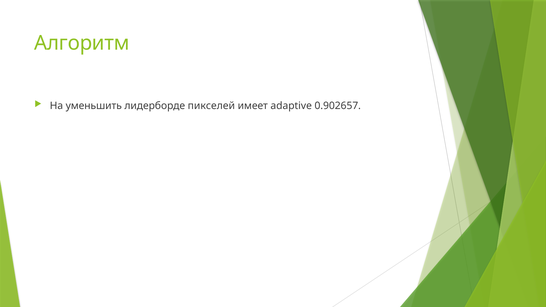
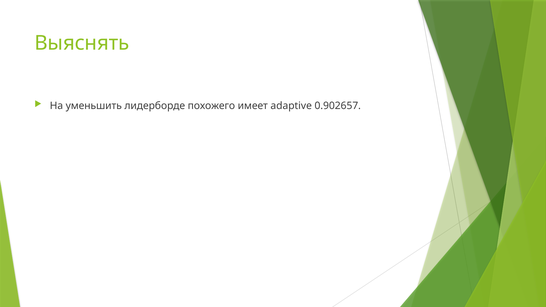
Алгоритм: Алгоритм -> Выяснять (82, 43)
пикселей: пикселей -> похожего (211, 106)
